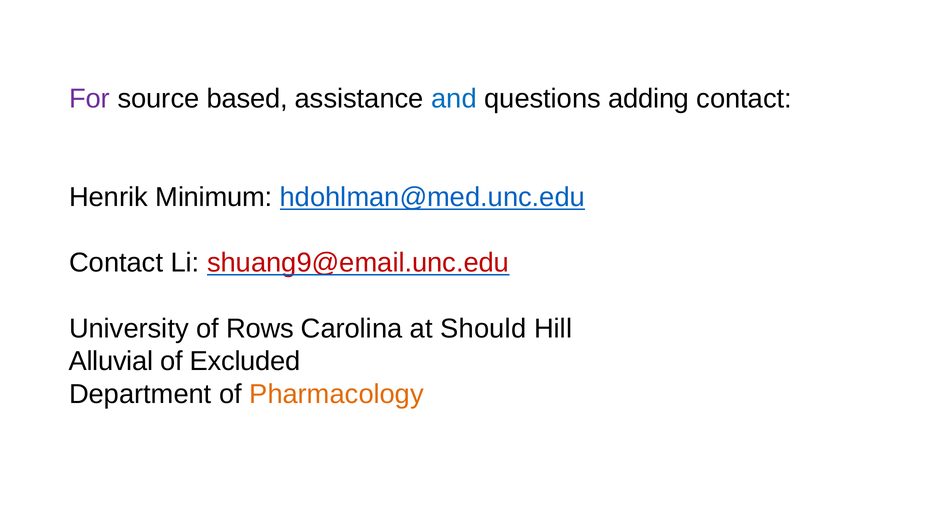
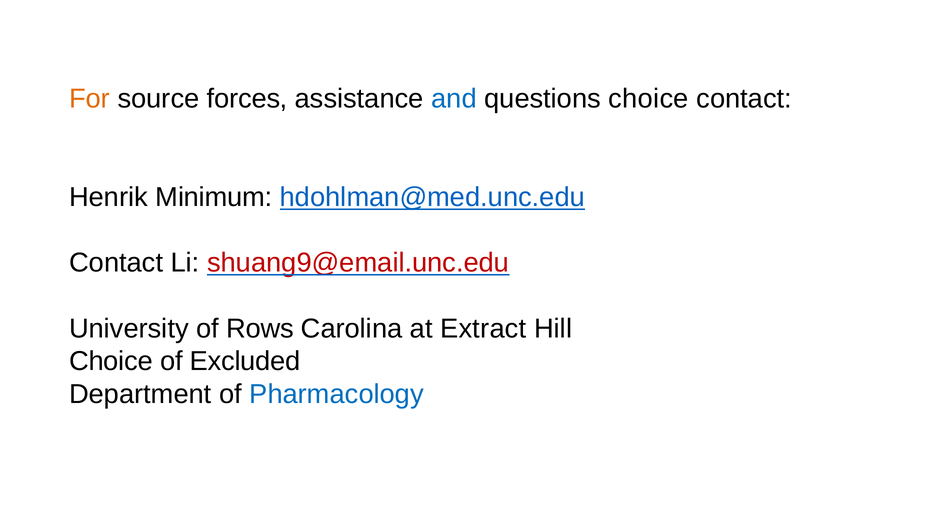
For colour: purple -> orange (90, 99)
based: based -> forces (247, 99)
questions adding: adding -> choice (649, 99)
Should: Should -> Extract (483, 329)
Alluvial: Alluvial -> Choice (111, 361)
Pharmacology colour: orange -> blue (337, 394)
